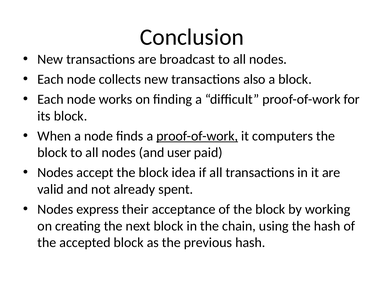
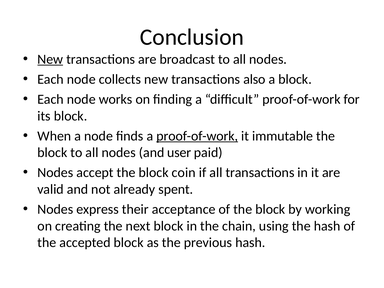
New underline: none -> present (50, 59)
computers: computers -> immutable (283, 136)
idea: idea -> coin (184, 173)
